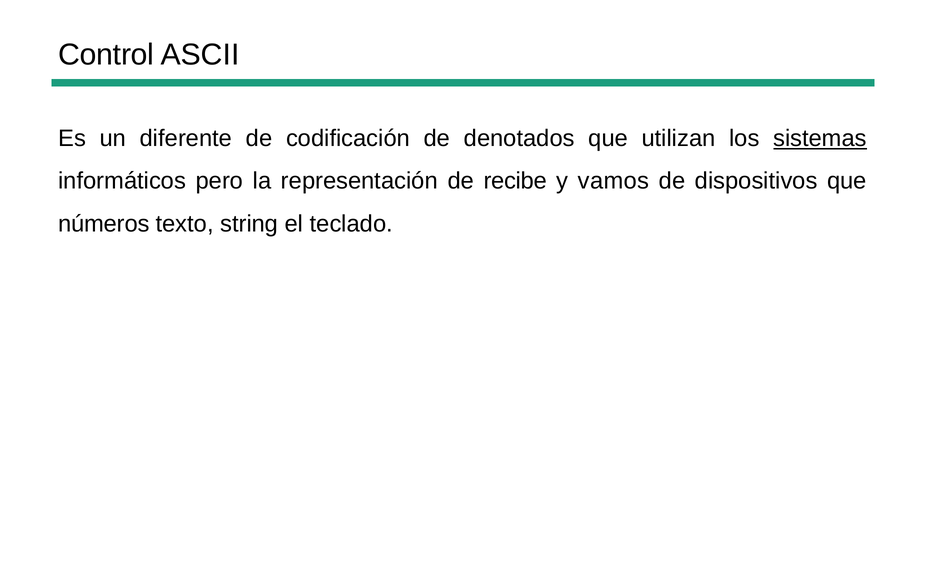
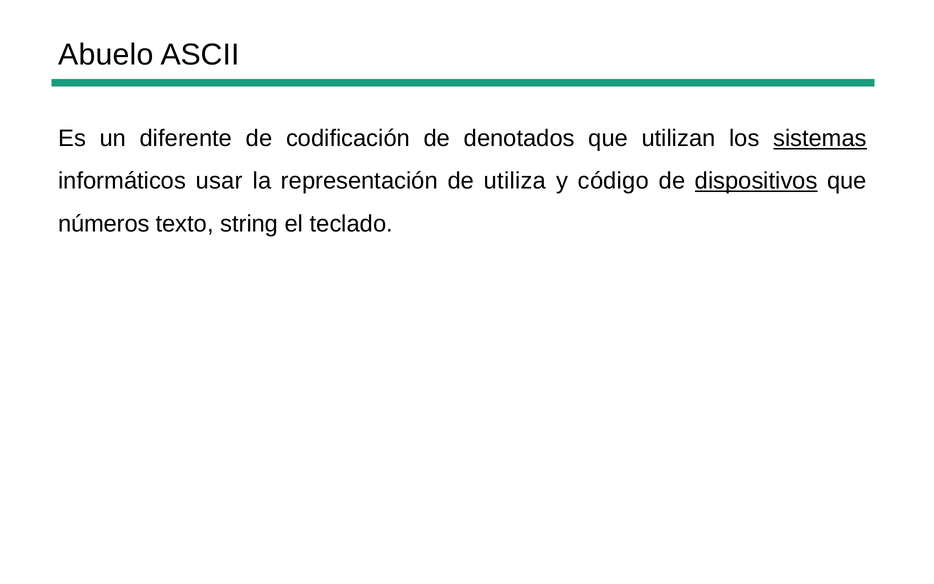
Control: Control -> Abuelo (106, 55)
pero: pero -> usar (219, 181)
recibe: recibe -> utiliza (515, 181)
vamos: vamos -> código (613, 181)
dispositivos underline: none -> present (756, 181)
